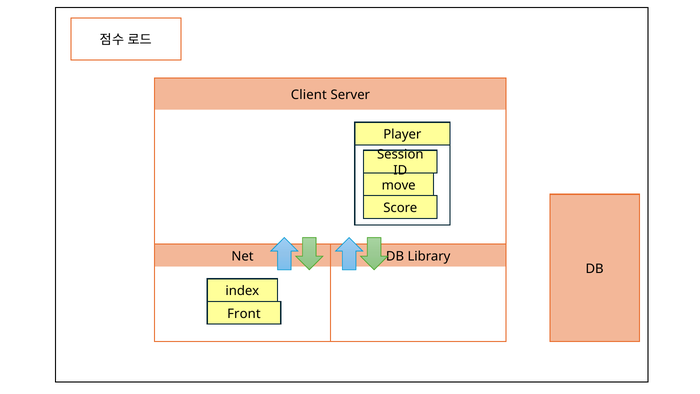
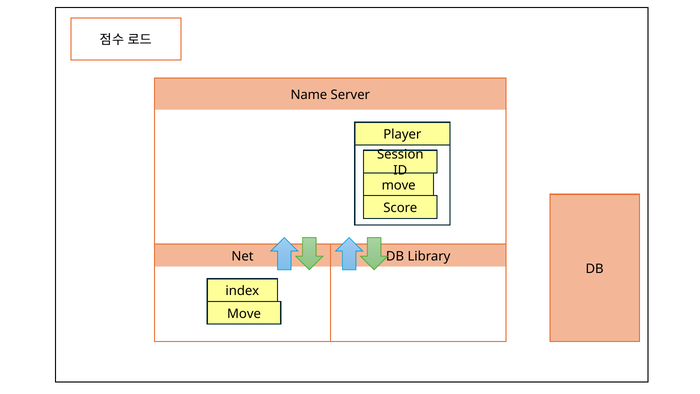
Client: Client -> Name (309, 95)
Front: Front -> Move (244, 314)
